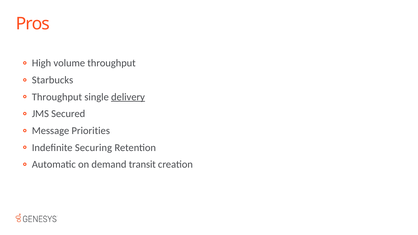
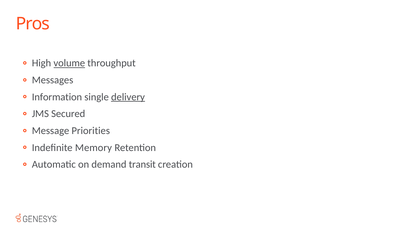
volume underline: none -> present (69, 63)
Starbucks: Starbucks -> Messages (53, 80)
Throughput: Throughput -> Information (57, 97)
Securing: Securing -> Memory (93, 148)
